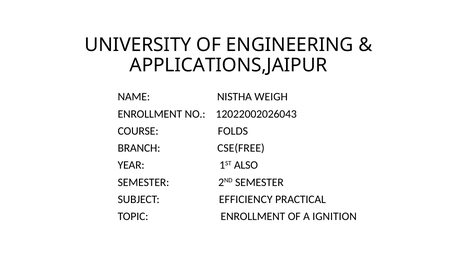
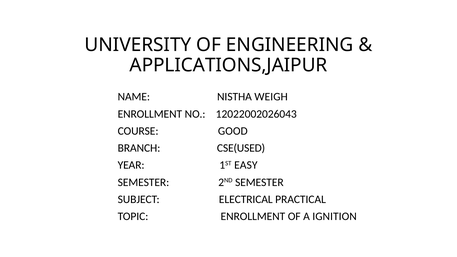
FOLDS: FOLDS -> GOOD (233, 131)
CSE(FREE: CSE(FREE -> CSE(USED (241, 148)
ALSO: ALSO -> EASY (246, 165)
EFFICIENCY: EFFICIENCY -> ELECTRICAL (246, 199)
